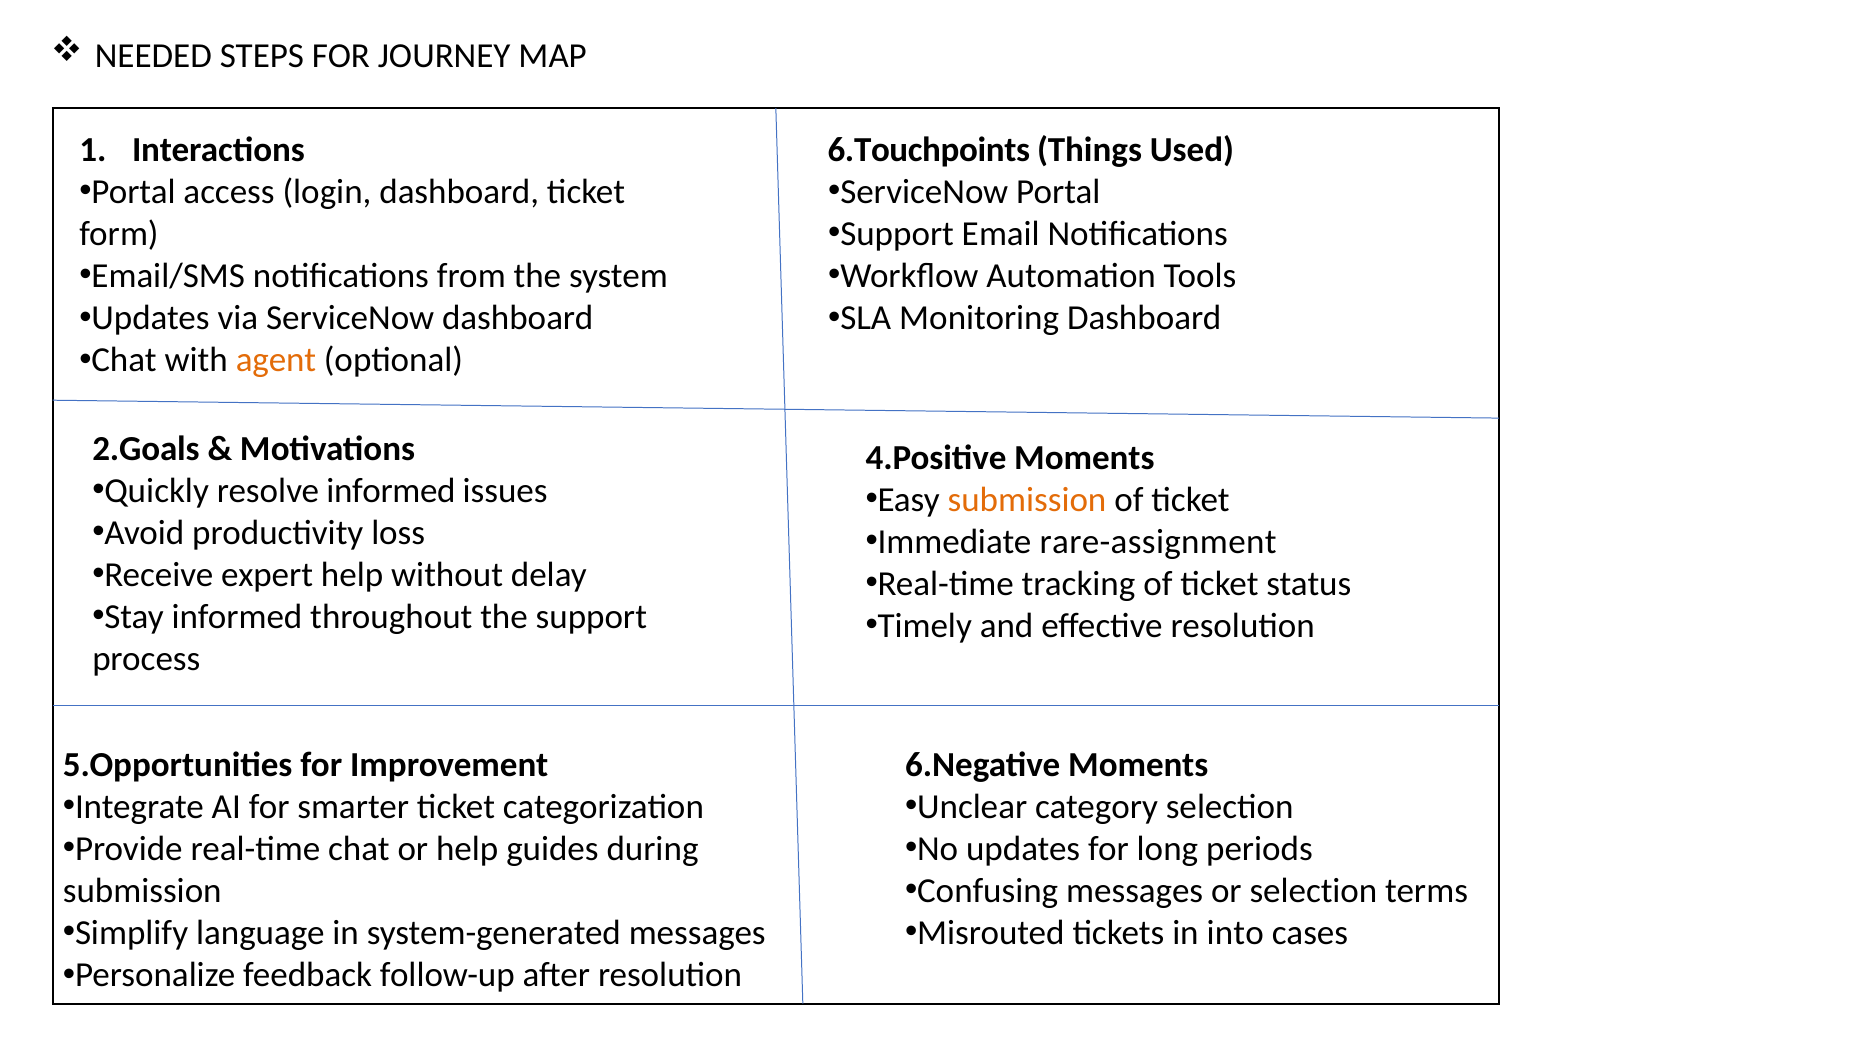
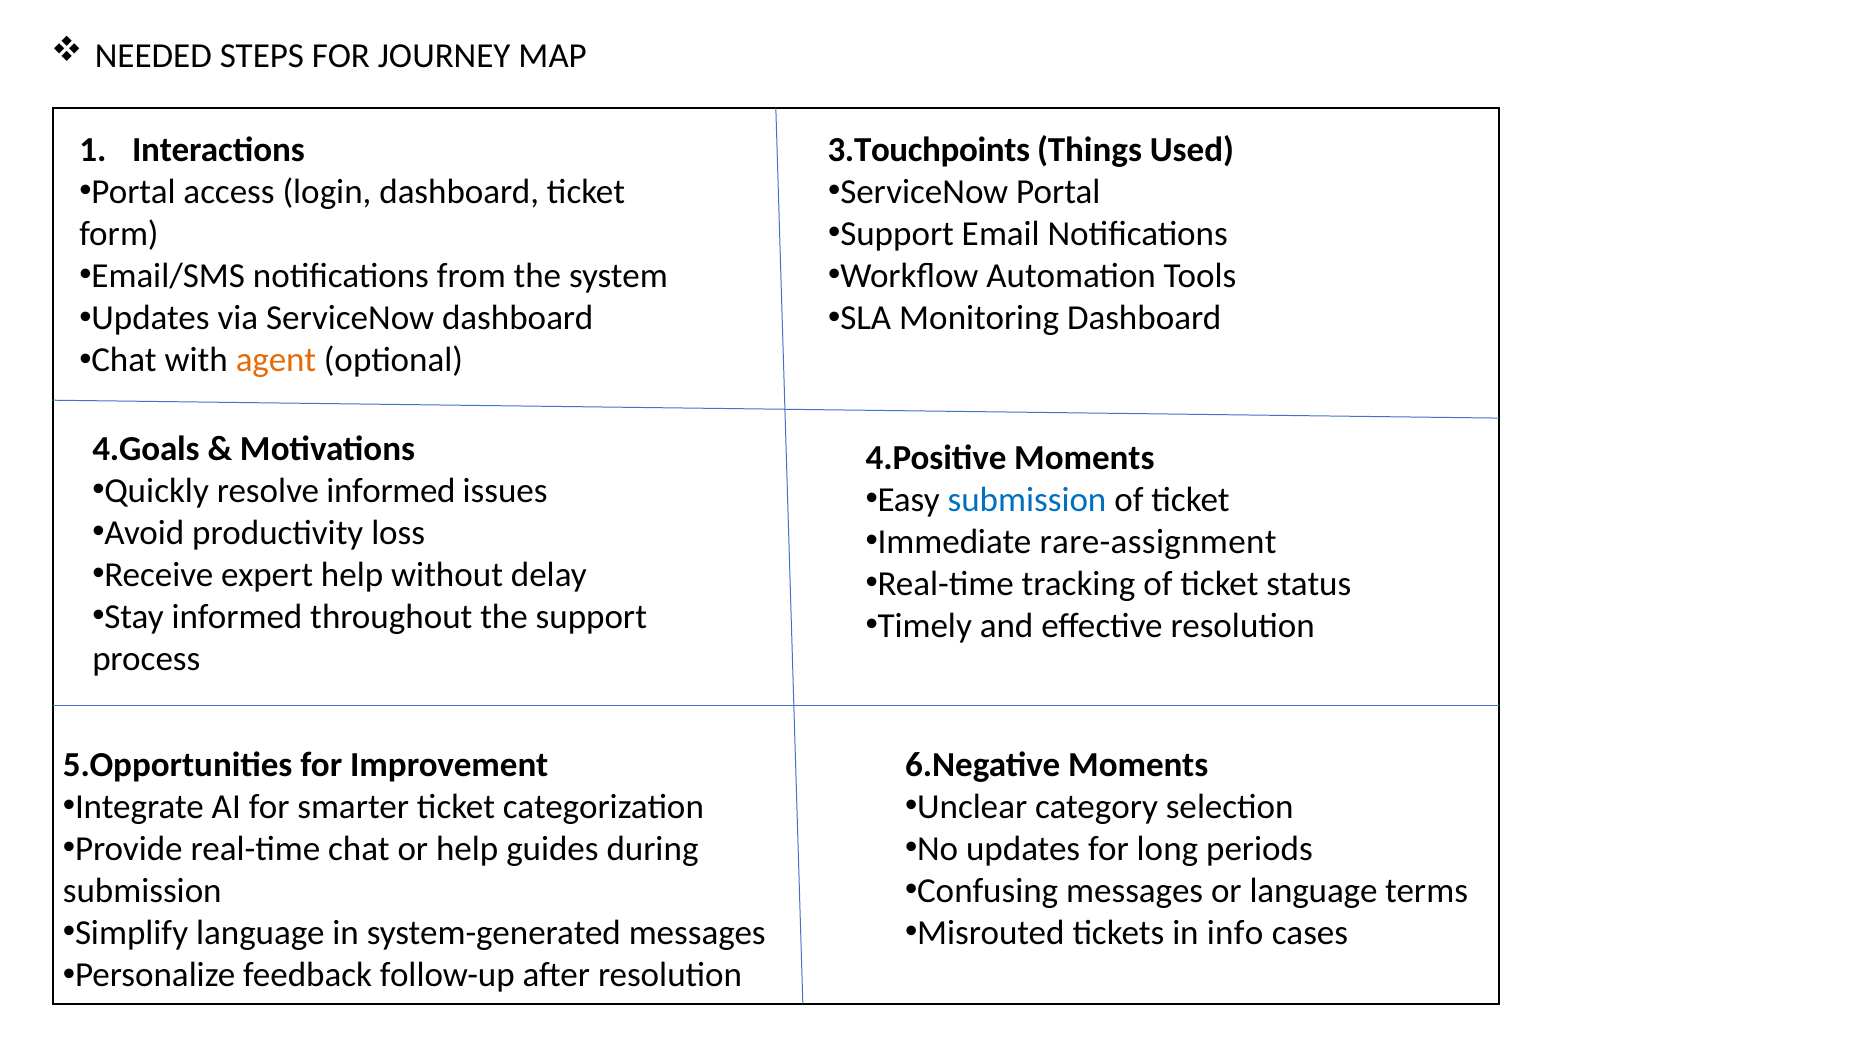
6.Touchpoints: 6.Touchpoints -> 3.Touchpoints (929, 150)
2.Goals: 2.Goals -> 4.Goals (146, 448)
submission colour: orange -> blue (1027, 500)
or selection: selection -> language (1313, 891)
into: into -> info (1235, 933)
